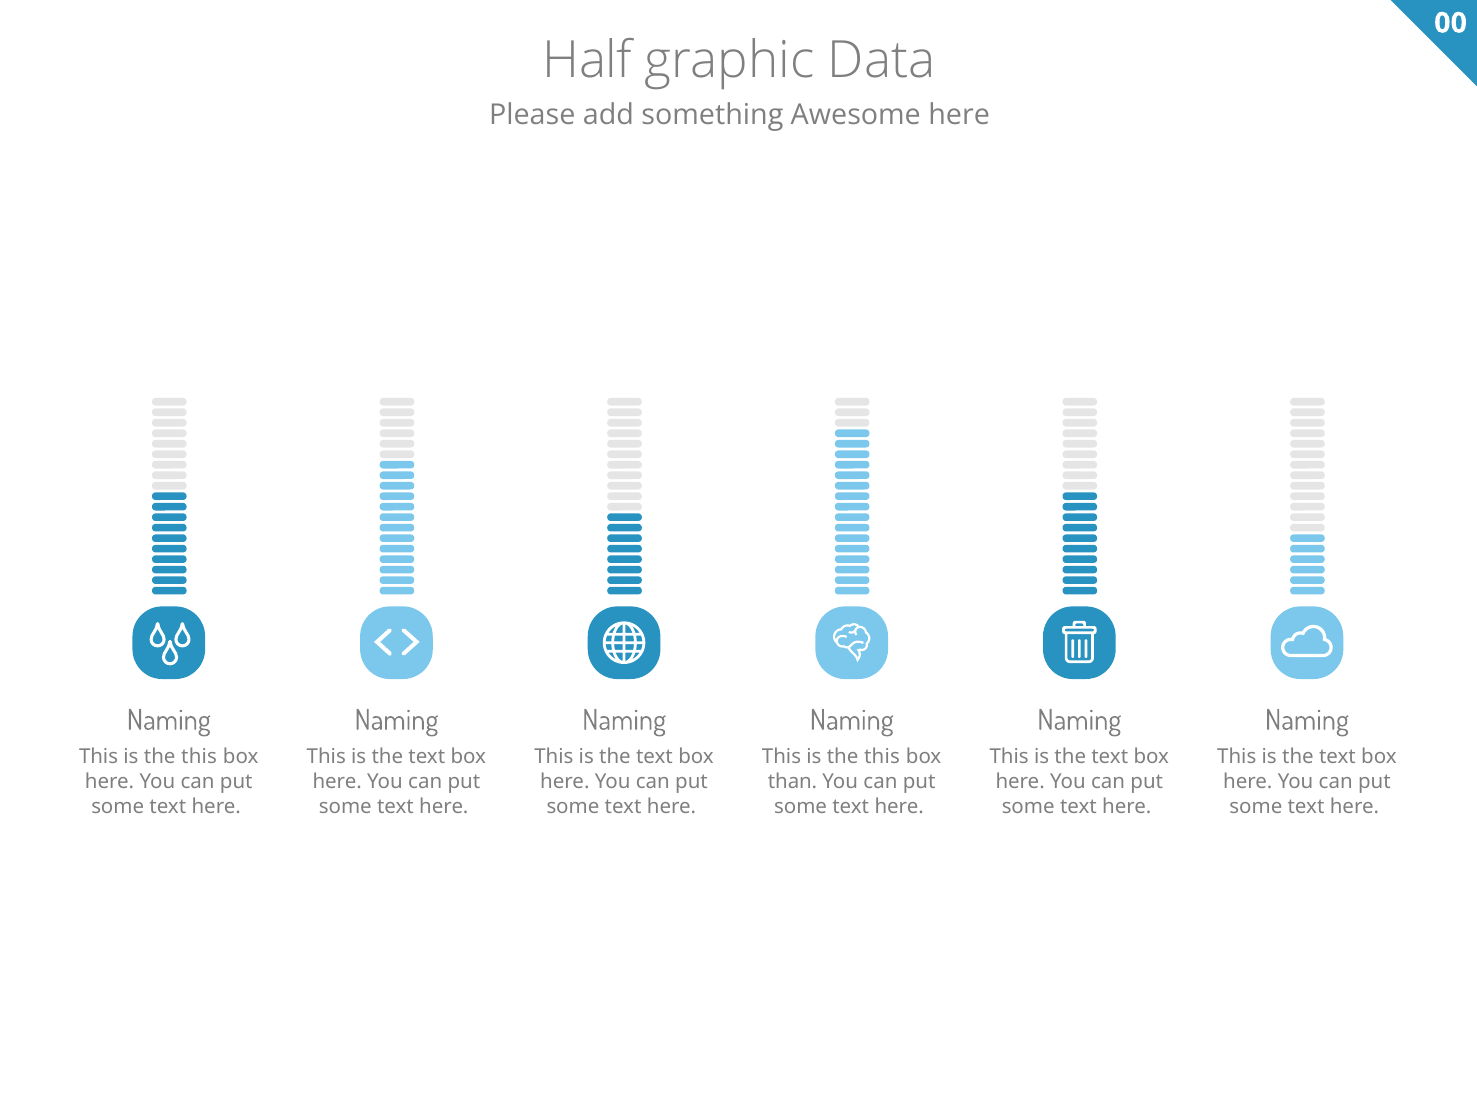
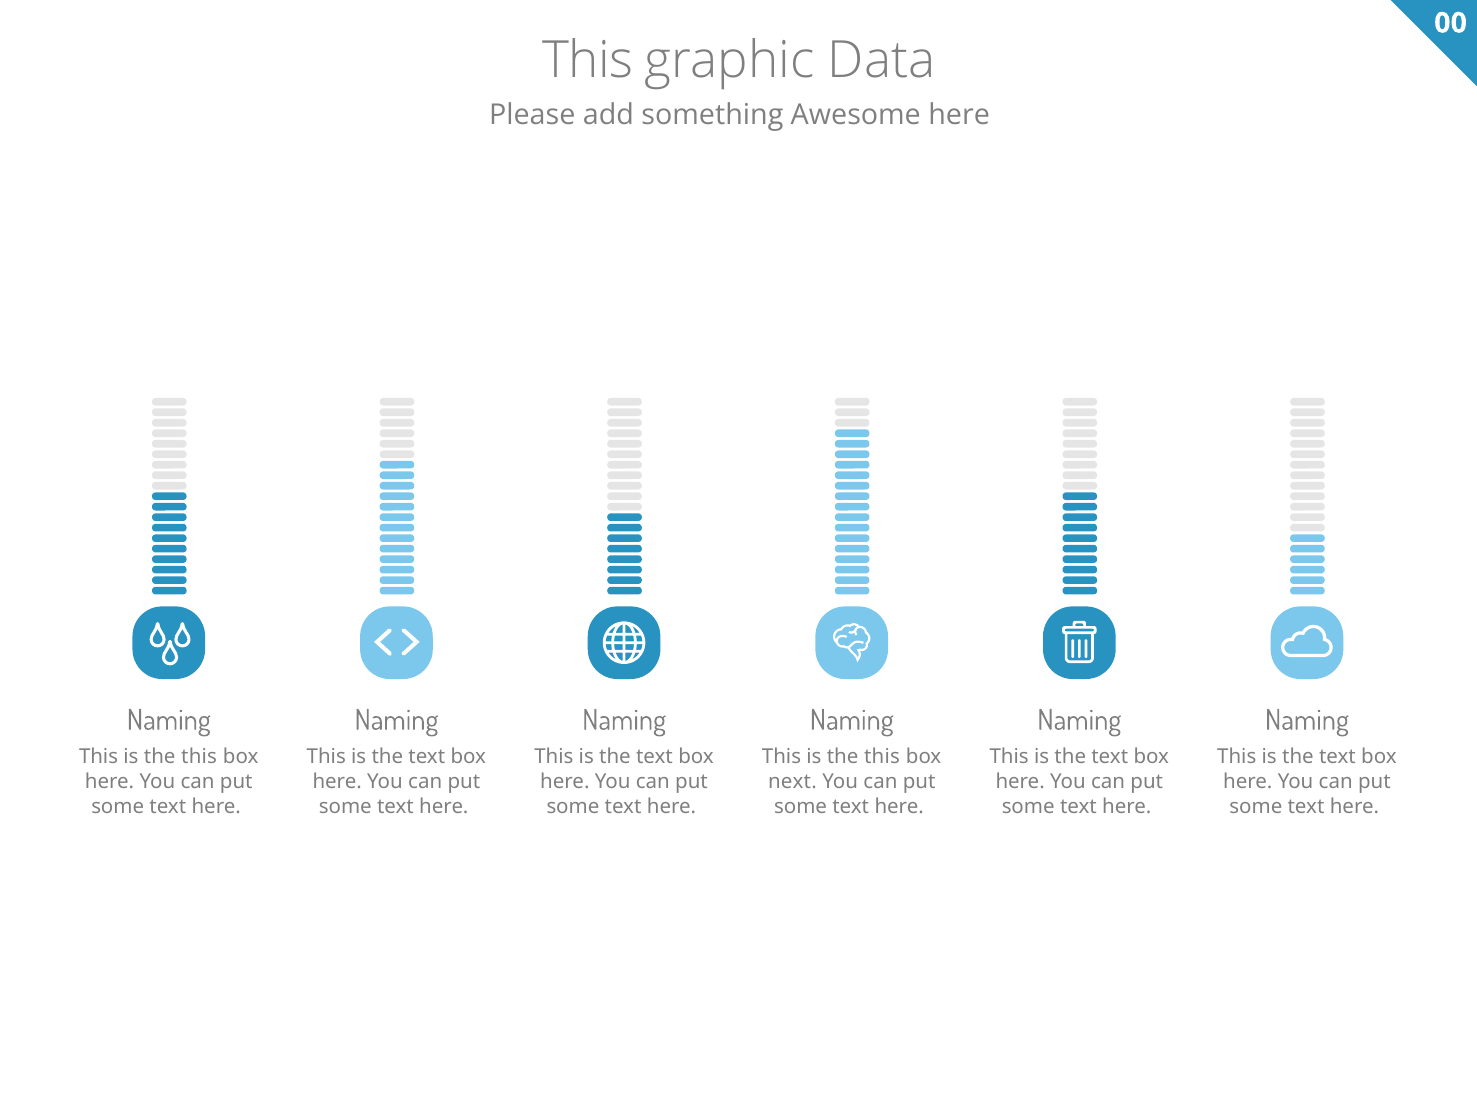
Half: Half -> This (587, 60)
than: than -> next (792, 782)
